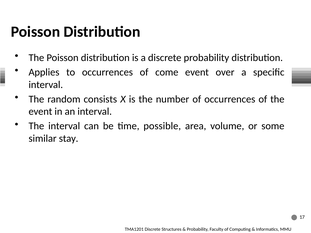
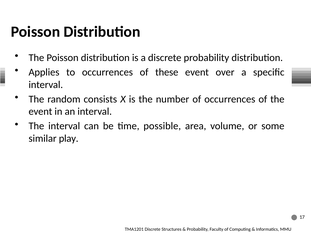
come: come -> these (167, 72)
stay: stay -> play (69, 139)
